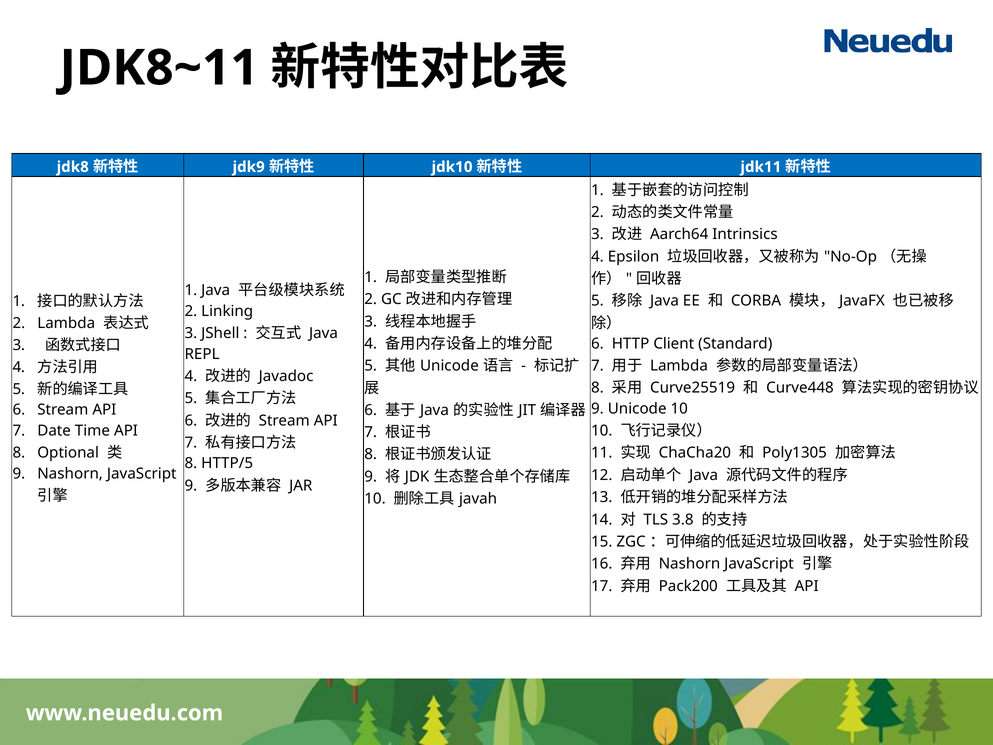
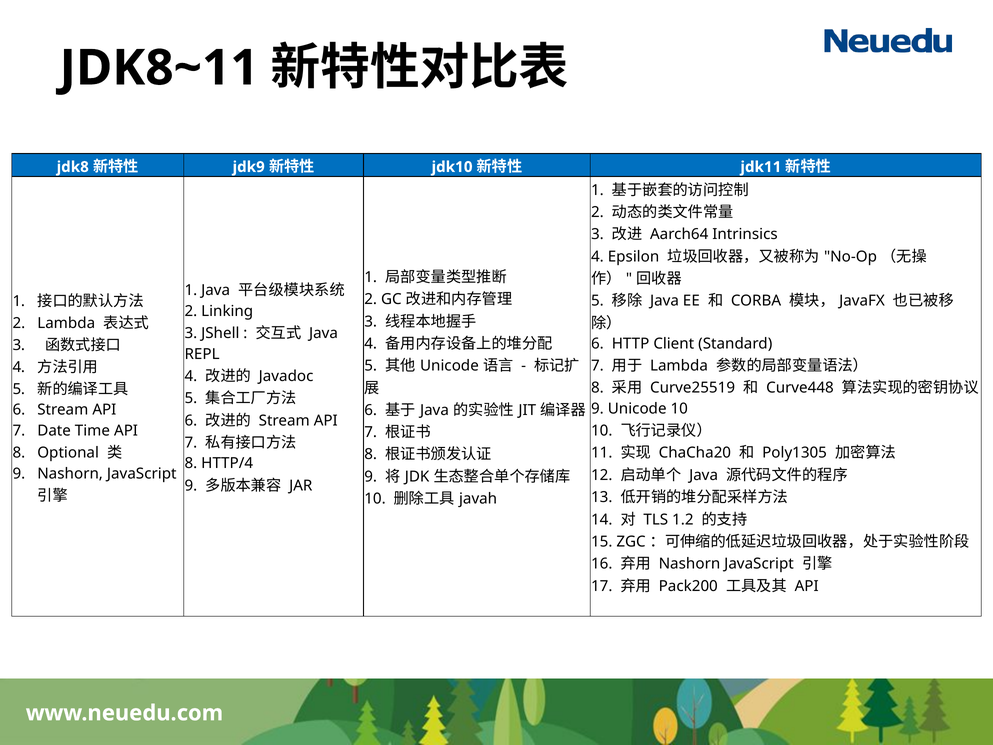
HTTP/5: HTTP/5 -> HTTP/4 (227, 463)
3.8: 3.8 -> 1.2 (683, 519)
